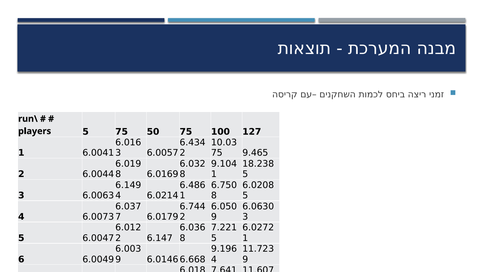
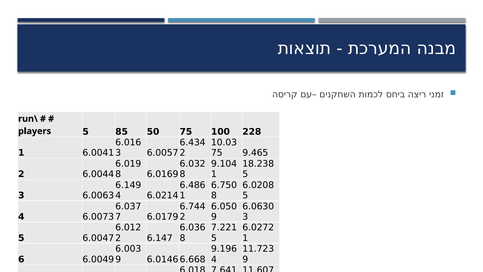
5 75: 75 -> 85 (122, 132)
127: 127 -> 228 (252, 132)
